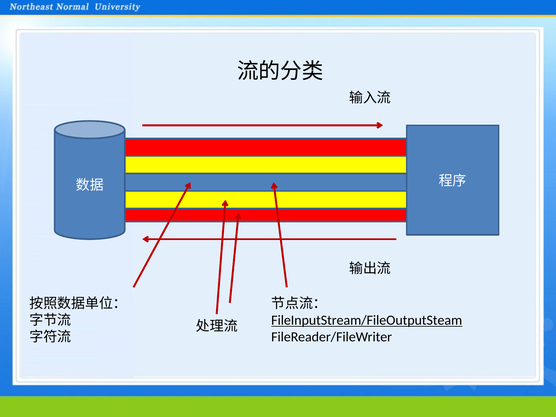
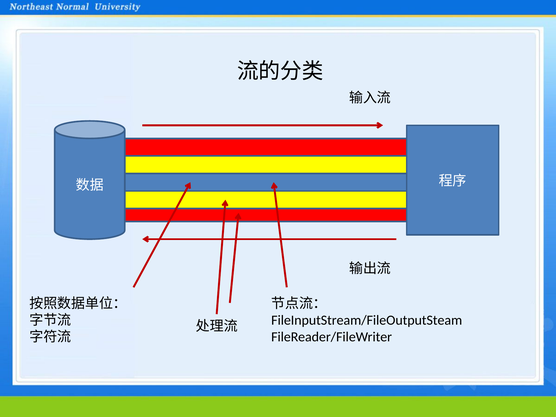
FileInputStream/FileOutputSteam underline: present -> none (367, 320)
